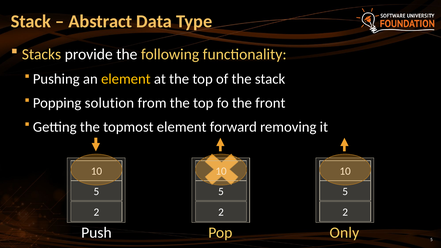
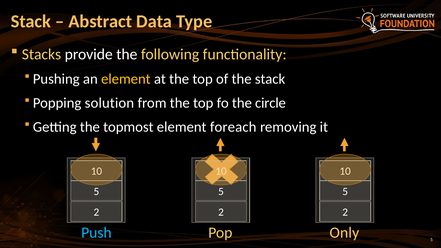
front: front -> circle (270, 103)
forward: forward -> foreach (233, 127)
Push colour: white -> light blue (96, 233)
